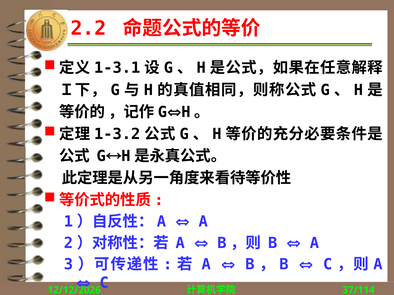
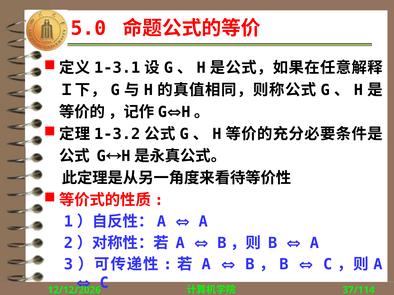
2.2: 2.2 -> 5.0 (88, 28)
